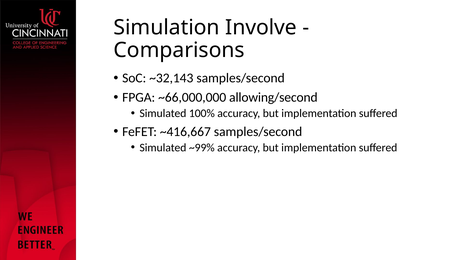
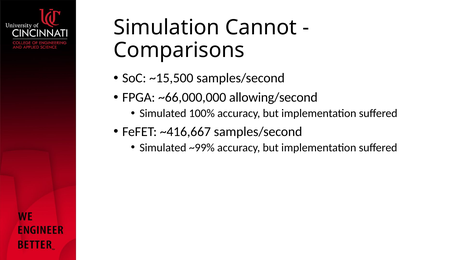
Involve: Involve -> Cannot (261, 27)
~32,143: ~32,143 -> ~15,500 (171, 78)
